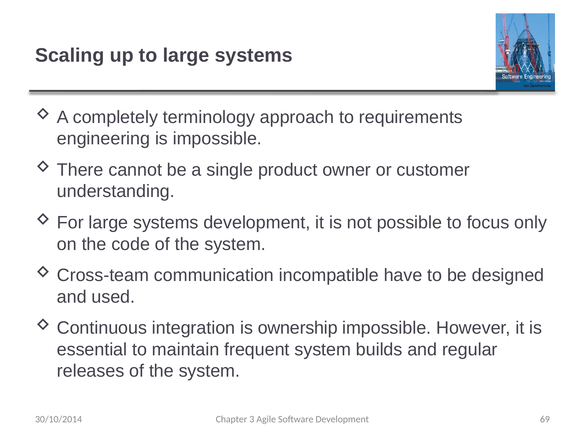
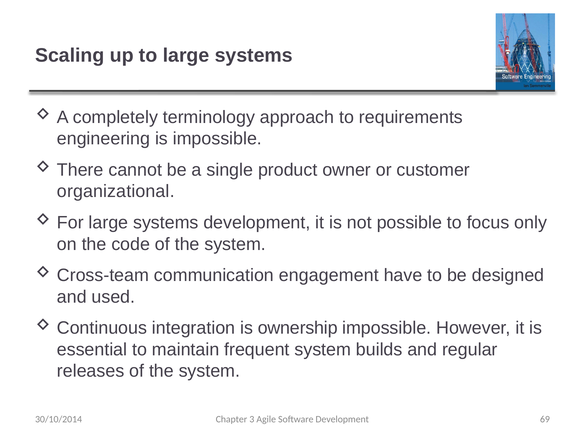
understanding: understanding -> organizational (116, 191)
incompatible: incompatible -> engagement (329, 275)
